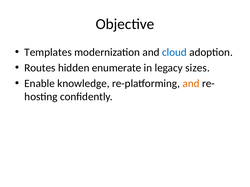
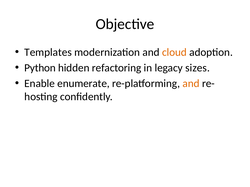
cloud colour: blue -> orange (174, 52)
Routes: Routes -> Python (40, 68)
enumerate: enumerate -> refactoring (117, 68)
knowledge: knowledge -> enumerate (84, 84)
